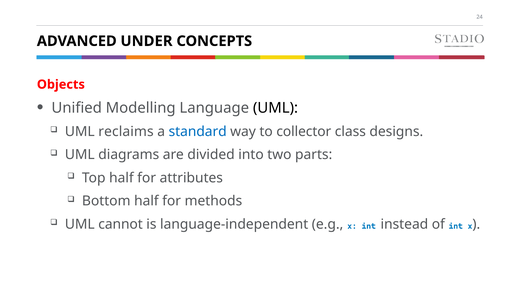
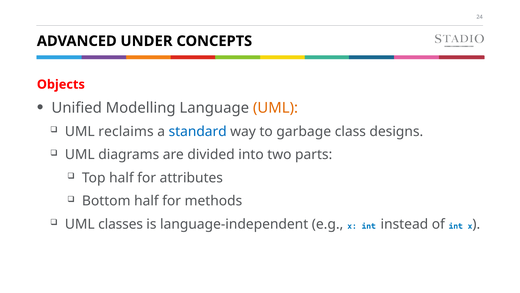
UML colour: black -> orange (275, 108)
collector: collector -> garbage (304, 131)
cannot: cannot -> classes (121, 224)
